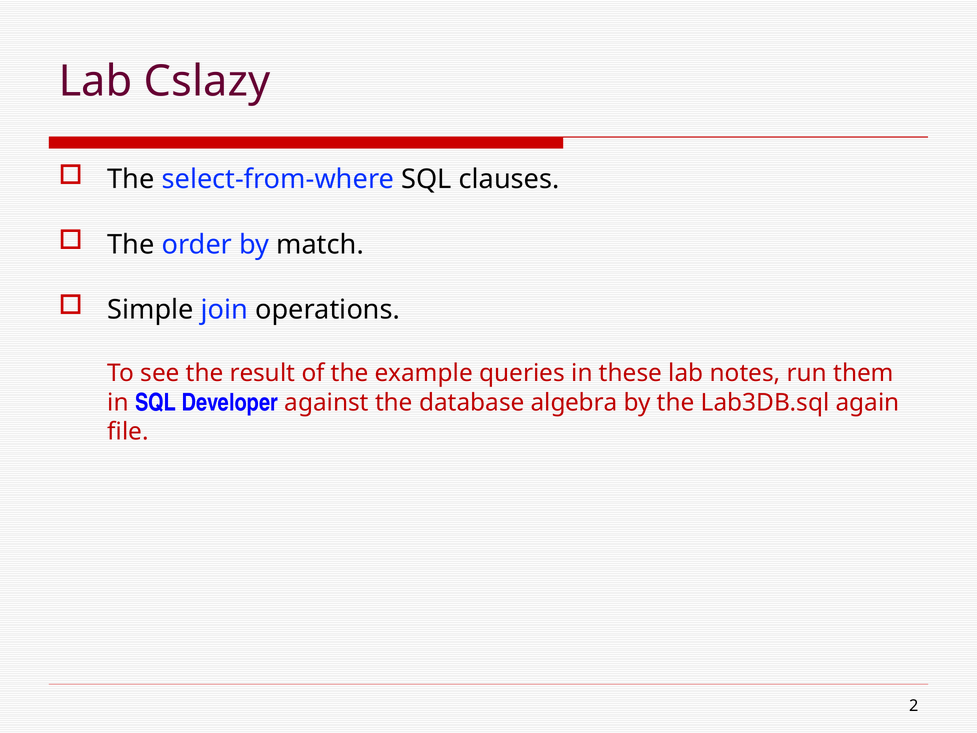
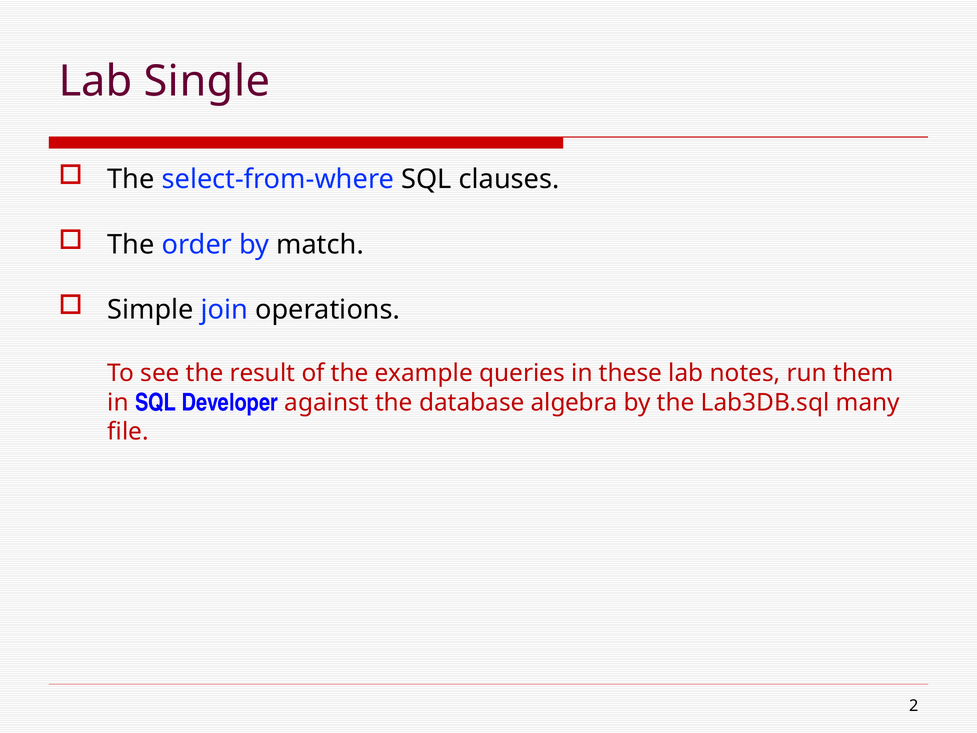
Cslazy: Cslazy -> Single (207, 81)
again: again -> many (868, 402)
